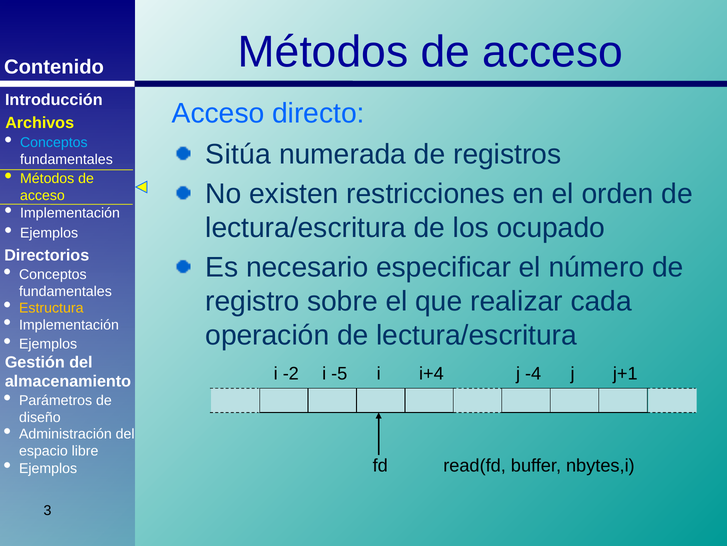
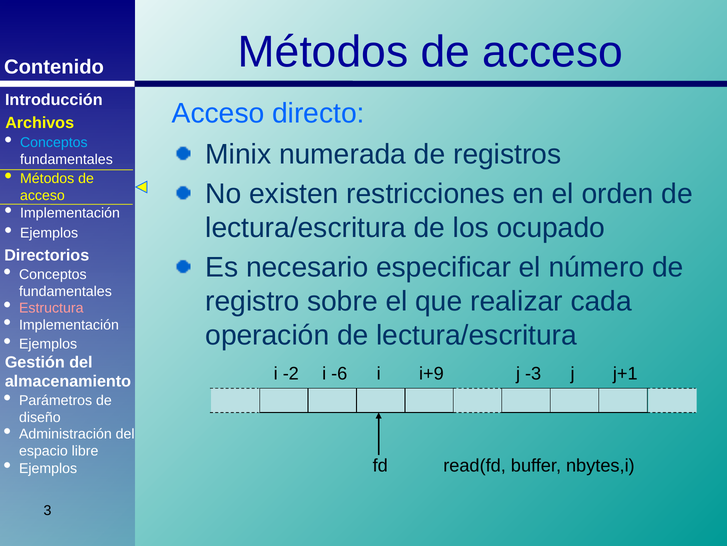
Sitúa: Sitúa -> Minix (238, 154)
Estructura colour: yellow -> pink (51, 308)
-5: -5 -> -6 (339, 373)
i+4: i+4 -> i+9 (431, 373)
-4: -4 -> -3 (533, 373)
